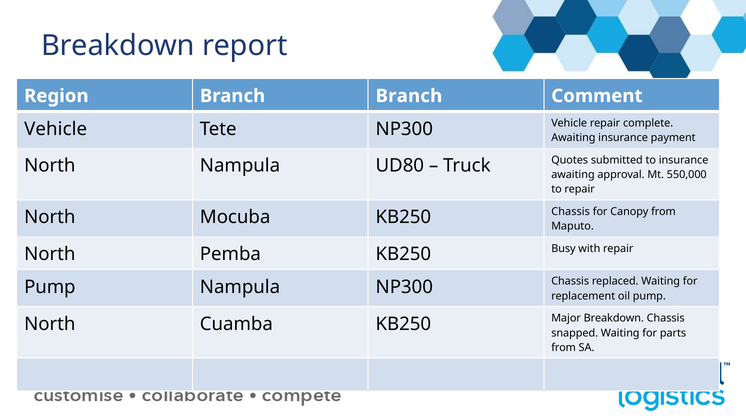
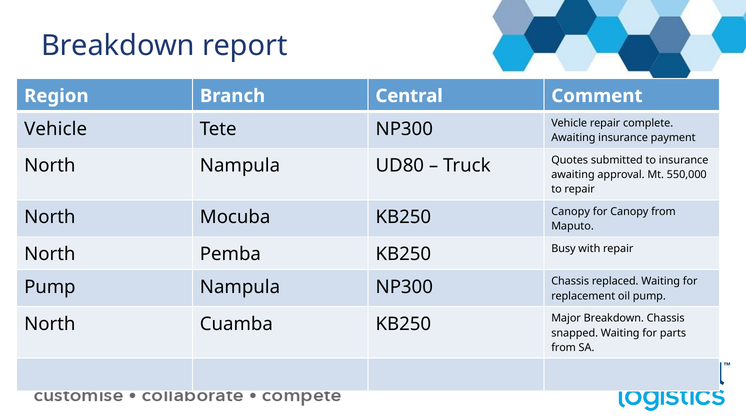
Branch Branch: Branch -> Central (409, 96)
KB250 Chassis: Chassis -> Canopy (571, 211)
